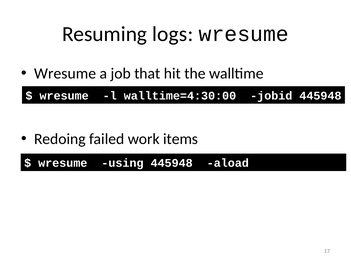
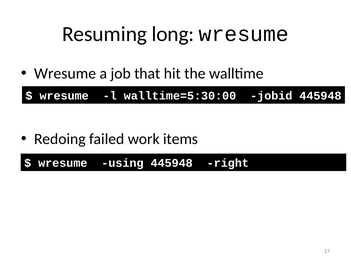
logs: logs -> long (173, 34)
walltime=4:30:00: walltime=4:30:00 -> walltime=5:30:00 (180, 96)
aload: aload -> right (228, 163)
